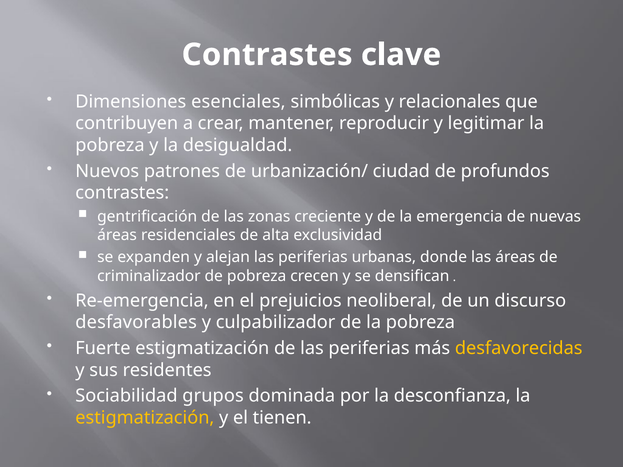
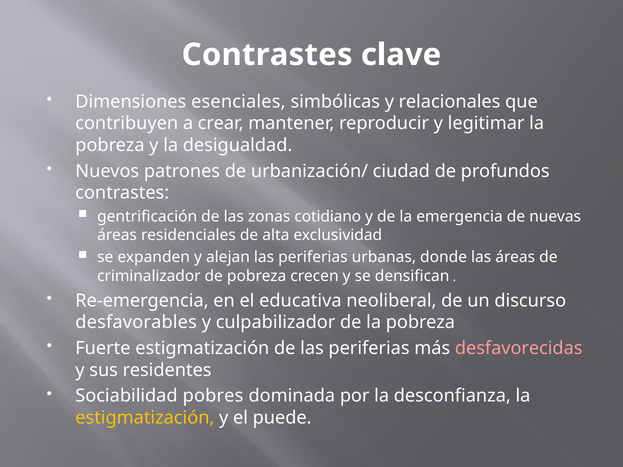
creciente: creciente -> cotidiano (328, 217)
prejuicios: prejuicios -> educativa (300, 301)
desfavorecidas colour: yellow -> pink (519, 348)
grupos: grupos -> pobres (213, 396)
tienen: tienen -> puede (282, 418)
